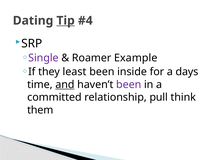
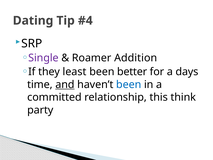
Tip underline: present -> none (66, 21)
Example: Example -> Addition (136, 58)
inside: inside -> better (132, 72)
been colour: purple -> blue (129, 84)
pull: pull -> this (159, 97)
them: them -> party (40, 110)
